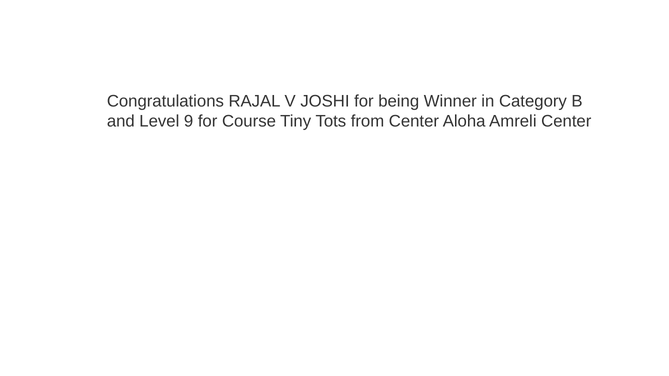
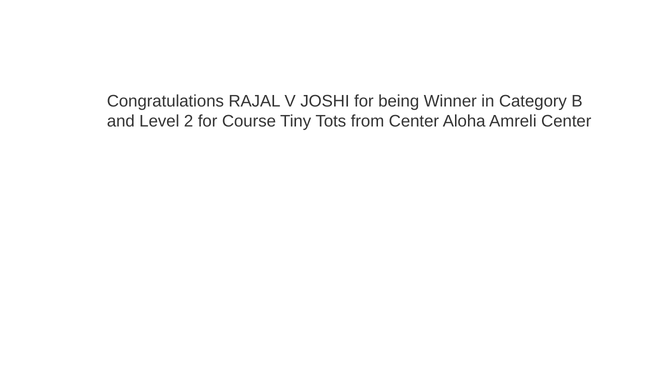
9: 9 -> 2 (189, 122)
